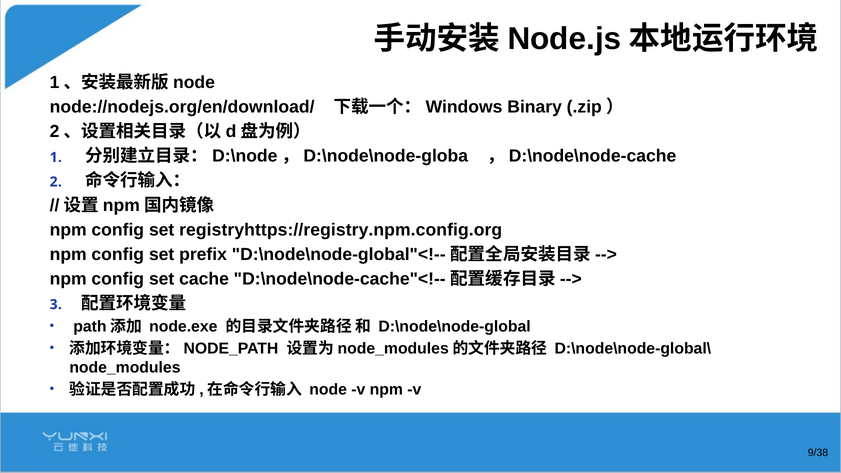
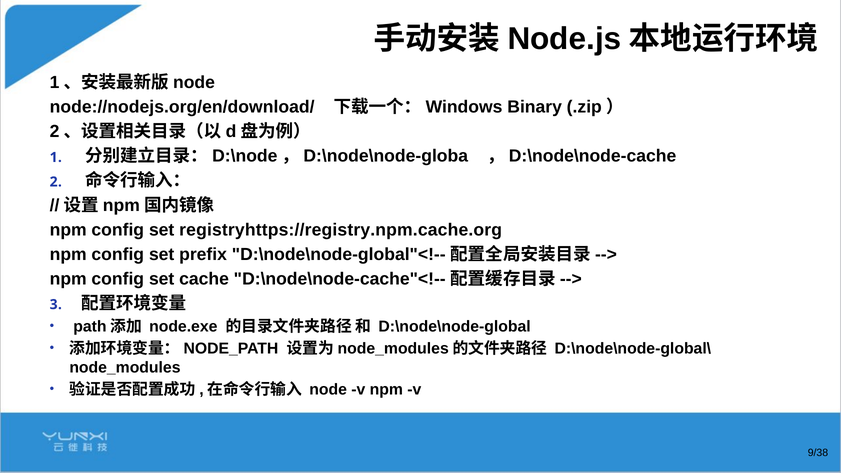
registryhttps://registry.npm.config.org: registryhttps://registry.npm.config.org -> registryhttps://registry.npm.cache.org (341, 230)
